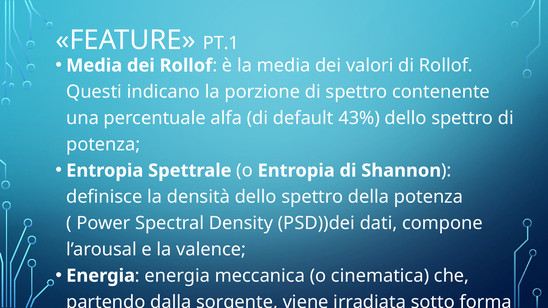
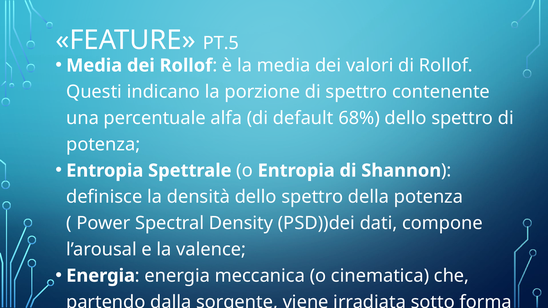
PT.1: PT.1 -> PT.5 (221, 43)
43%: 43% -> 68% (359, 118)
